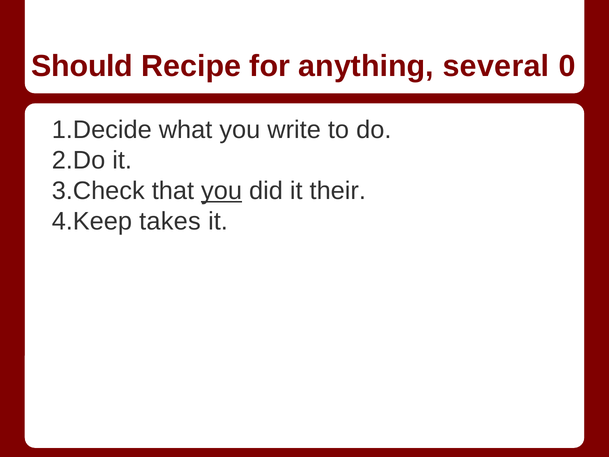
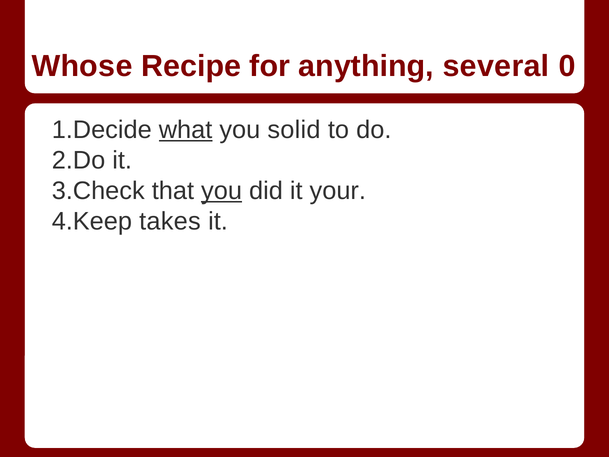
Should: Should -> Whose (82, 66)
what underline: none -> present (186, 130)
write: write -> solid (294, 130)
their: their -> your (338, 191)
